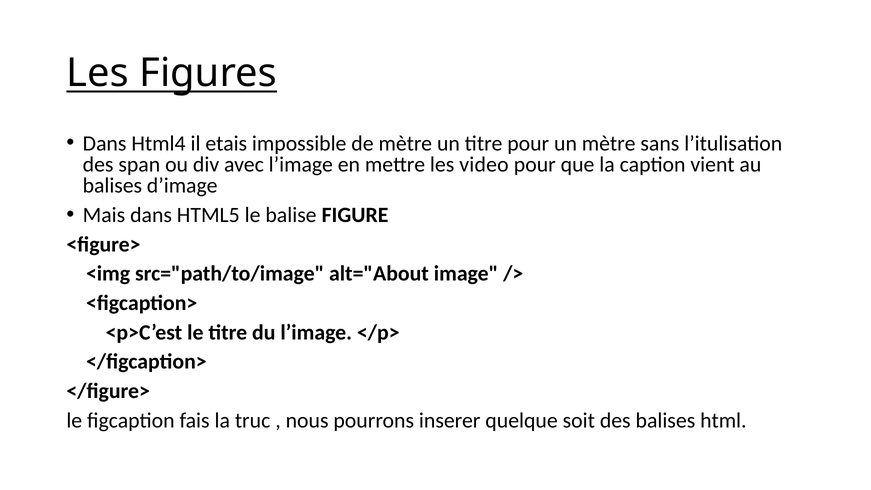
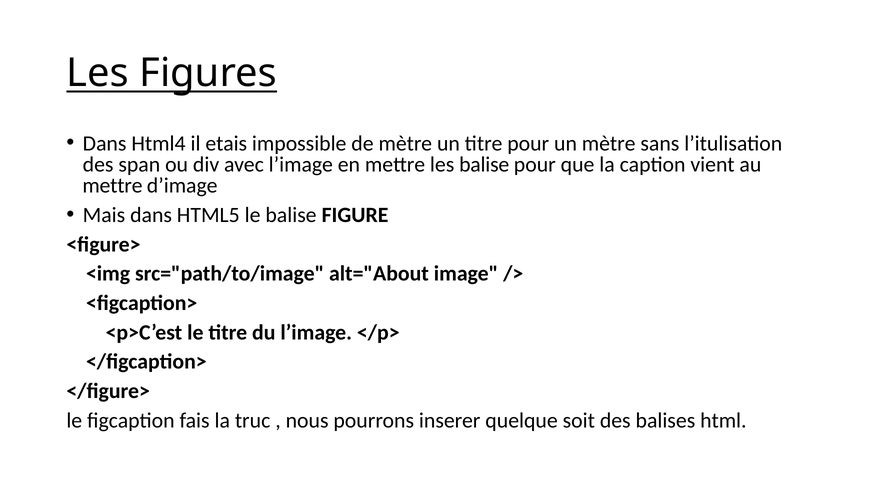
les video: video -> balise (484, 165)
balises: balises -> mettre (112, 186)
